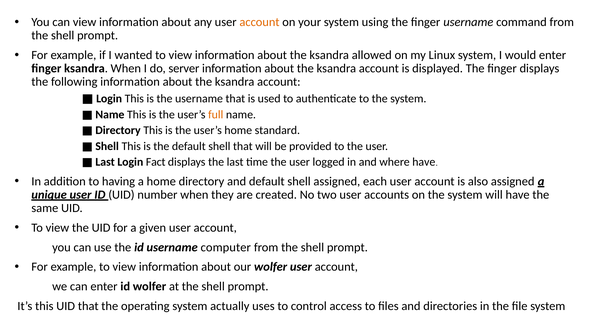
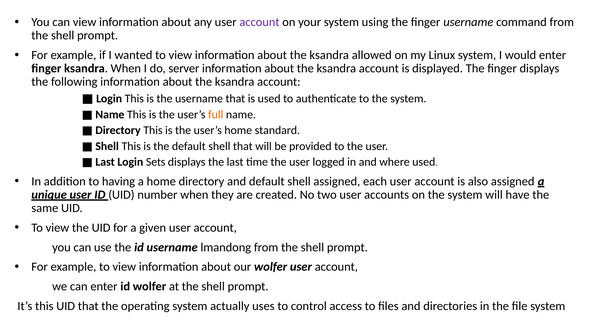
account colour: orange -> purple (259, 22)
Fact: Fact -> Sets (156, 162)
where have: have -> used (424, 162)
computer: computer -> lmandong (226, 247)
